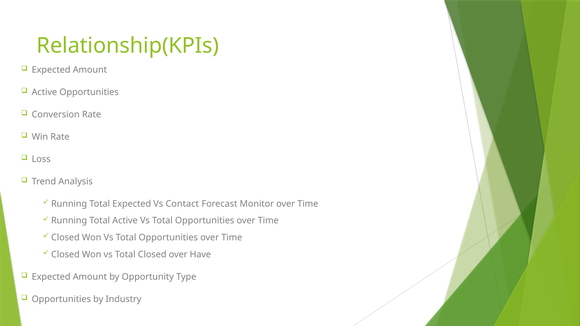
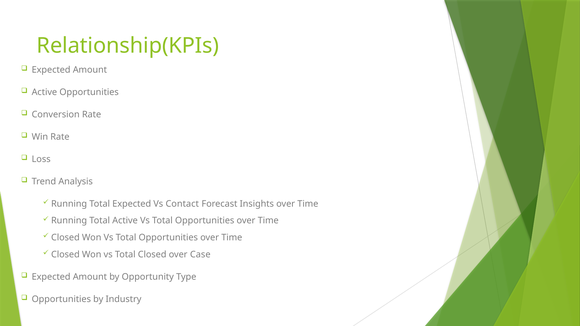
Monitor: Monitor -> Insights (257, 204)
Have: Have -> Case (200, 255)
